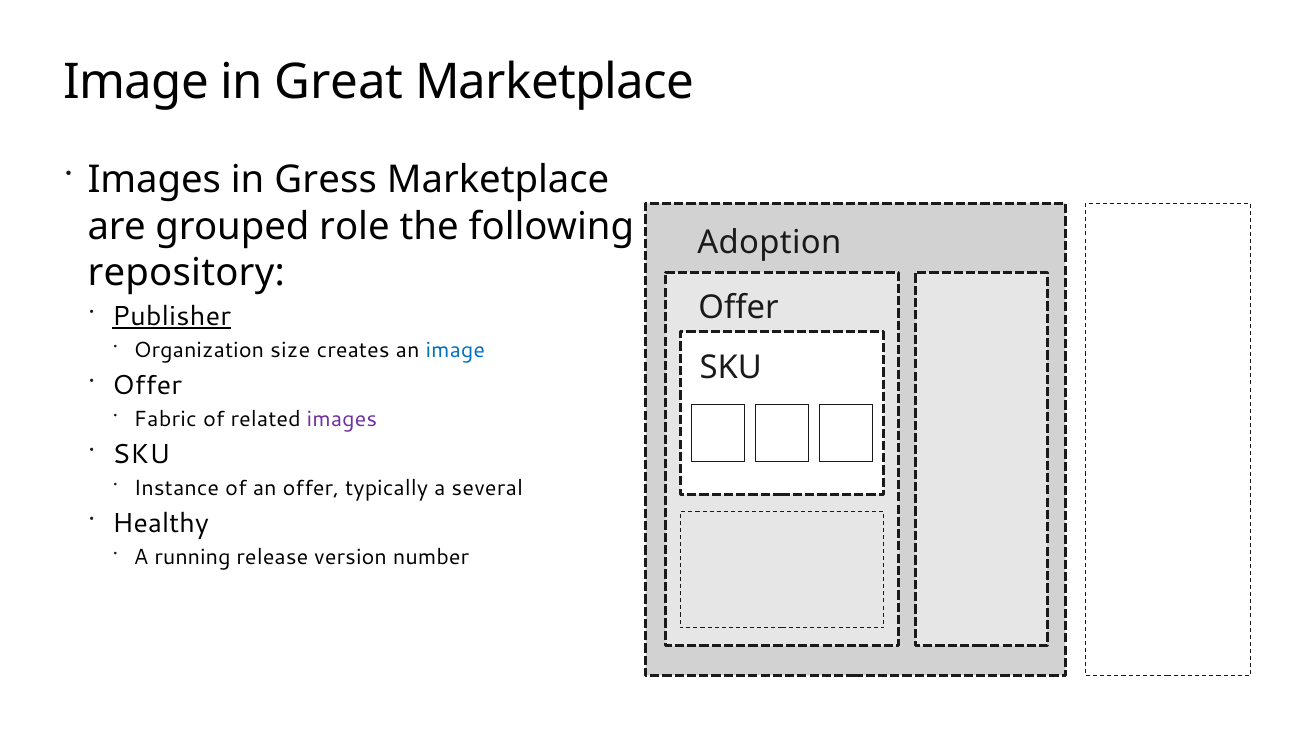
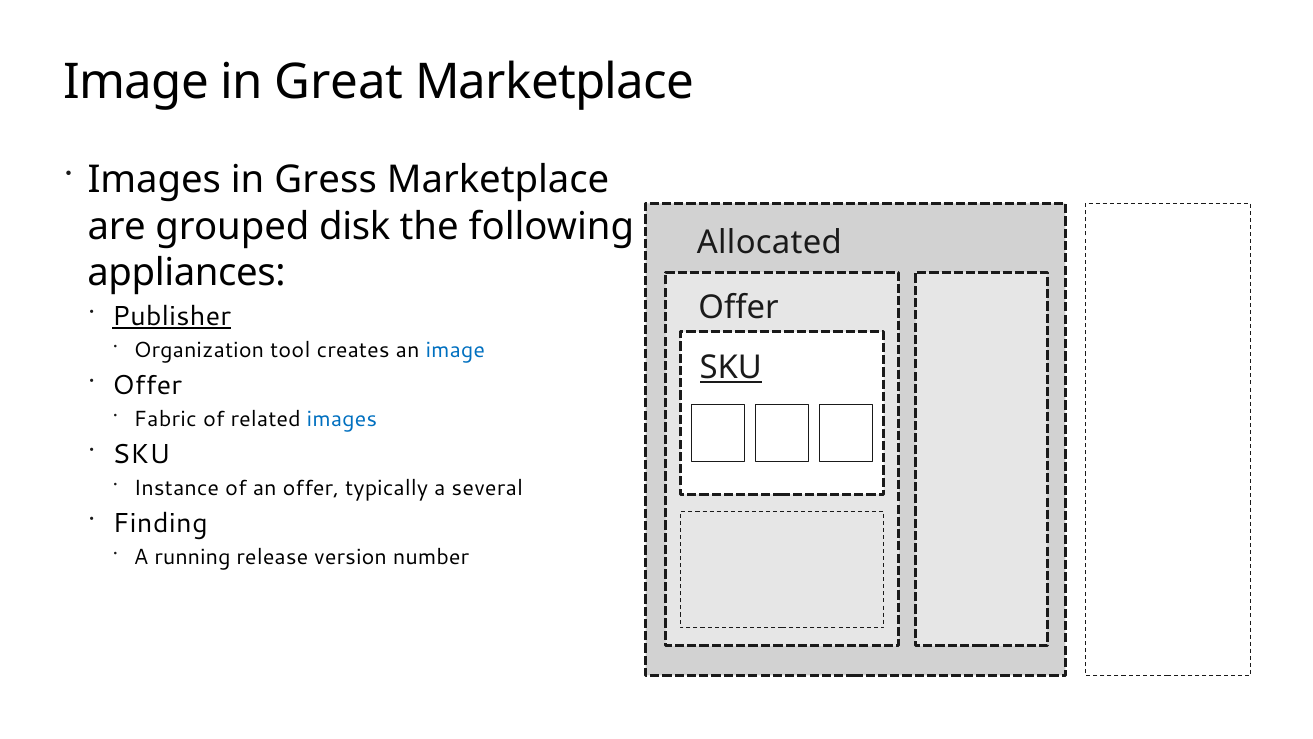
role: role -> disk (355, 226)
Adoption: Adoption -> Allocated (769, 242)
repository: repository -> appliances (186, 272)
size: size -> tool (290, 350)
SKU underline: none -> present (731, 368)
images colour: purple -> blue (342, 419)
Healthy: Healthy -> Finding (160, 523)
